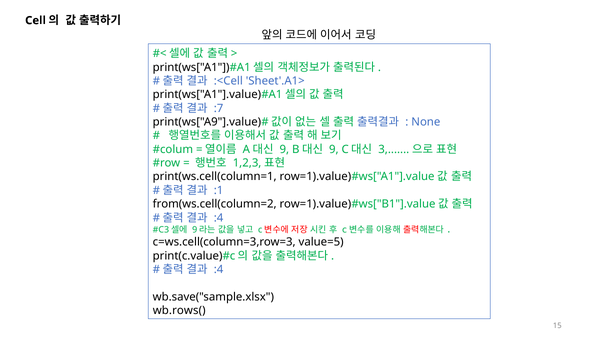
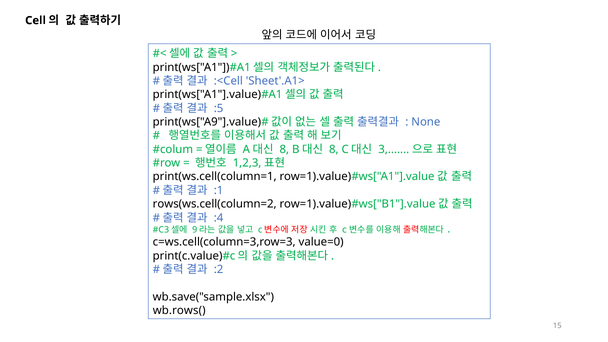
:7: :7 -> :5 (219, 108)
9: 9 -> 8 (284, 149)
9: 9 -> 8 (334, 149)
from(ws.cell(column=2: from(ws.cell(column=2 -> rows(ws.cell(column=2 (215, 204)
value=5: value=5 -> value=0 (321, 242)
:4: :4 -> :2 (219, 269)
